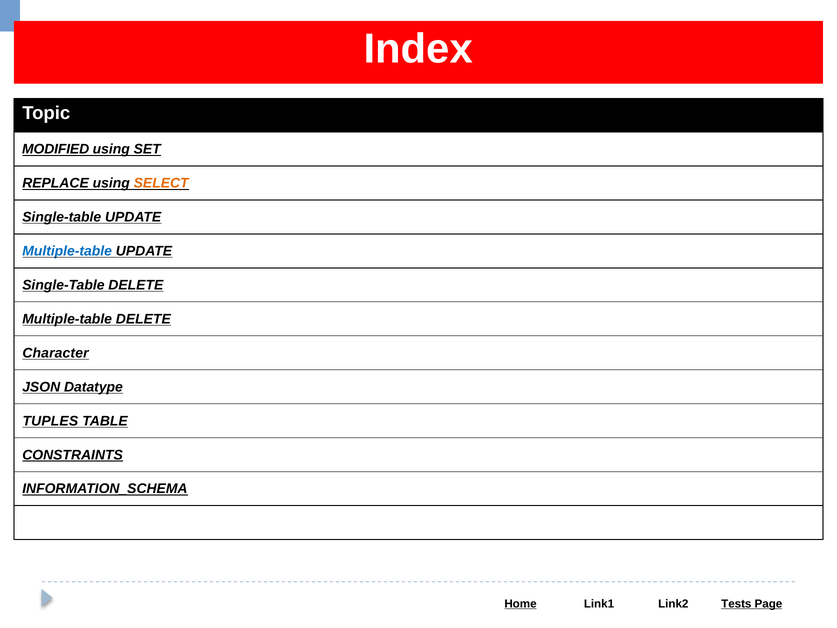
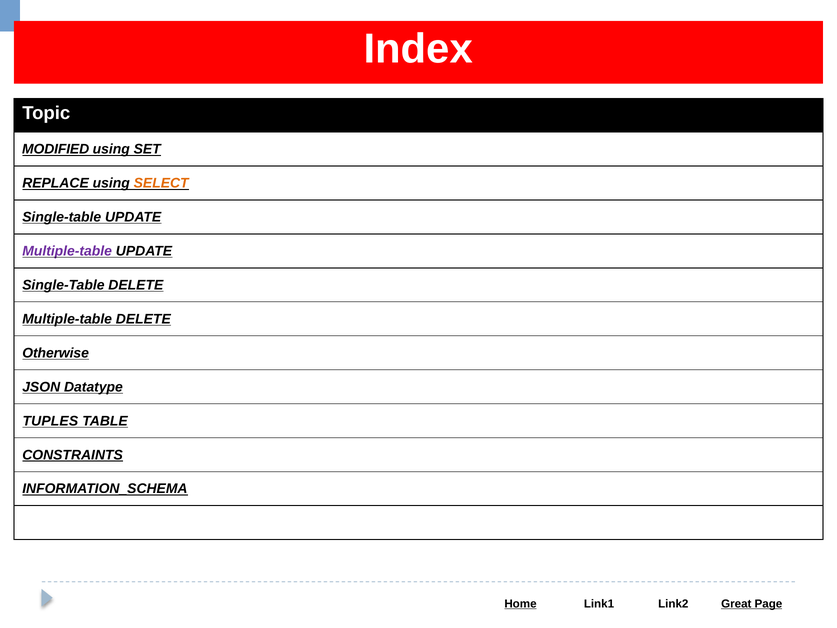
Multiple-table colour: blue -> purple (67, 251)
Character: Character -> Otherwise (56, 353)
Tests: Tests -> Great (736, 603)
